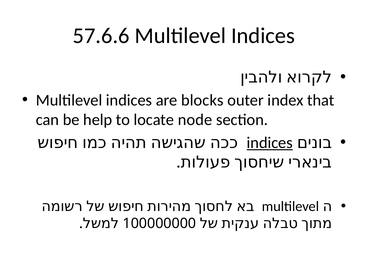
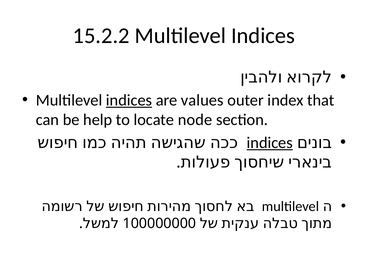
57.6.6: 57.6.6 -> 15.2.2 (101, 36)
indices underline: none -> present (129, 100)
blocks: blocks -> values (202, 100)
